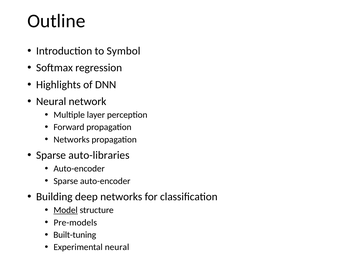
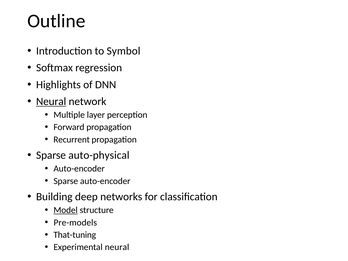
Neural underline: none -> present (51, 101)
Networks: Networks -> Recurrent (72, 139)
auto-libraries: auto-libraries -> auto-physical (99, 155)
Built-tuning: Built-tuning -> That-tuning (75, 235)
